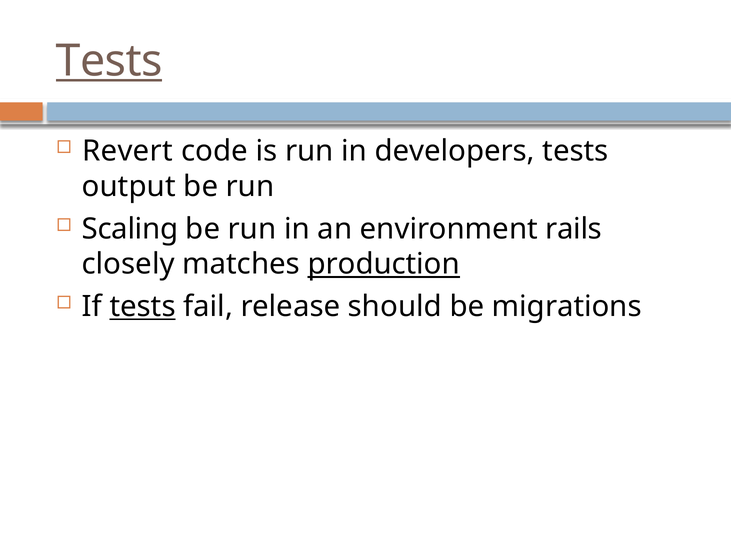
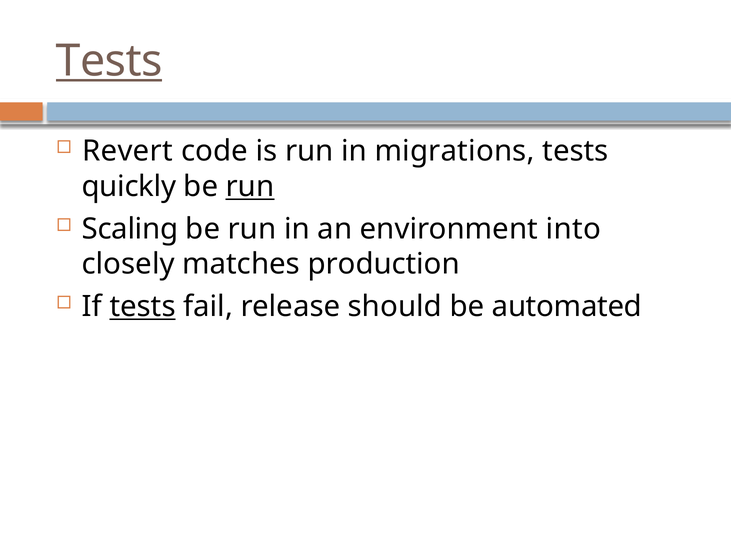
developers: developers -> migrations (455, 151)
output: output -> quickly (129, 187)
run underline: none -> present (250, 187)
rails: rails -> into (573, 229)
production underline: present -> none (384, 264)
migrations: migrations -> automated (567, 307)
